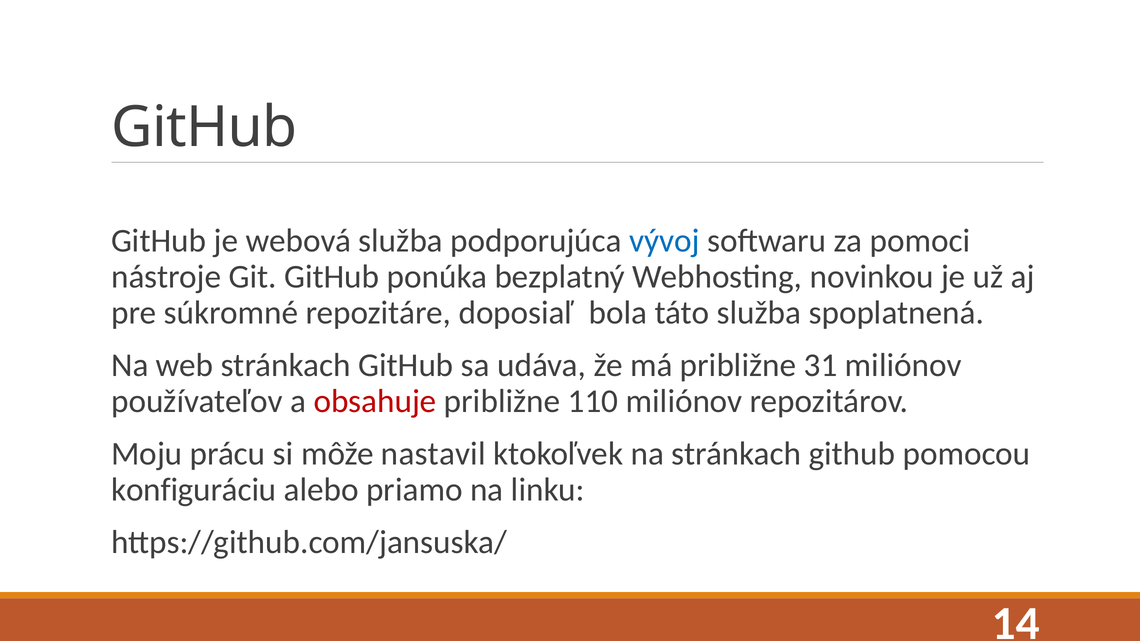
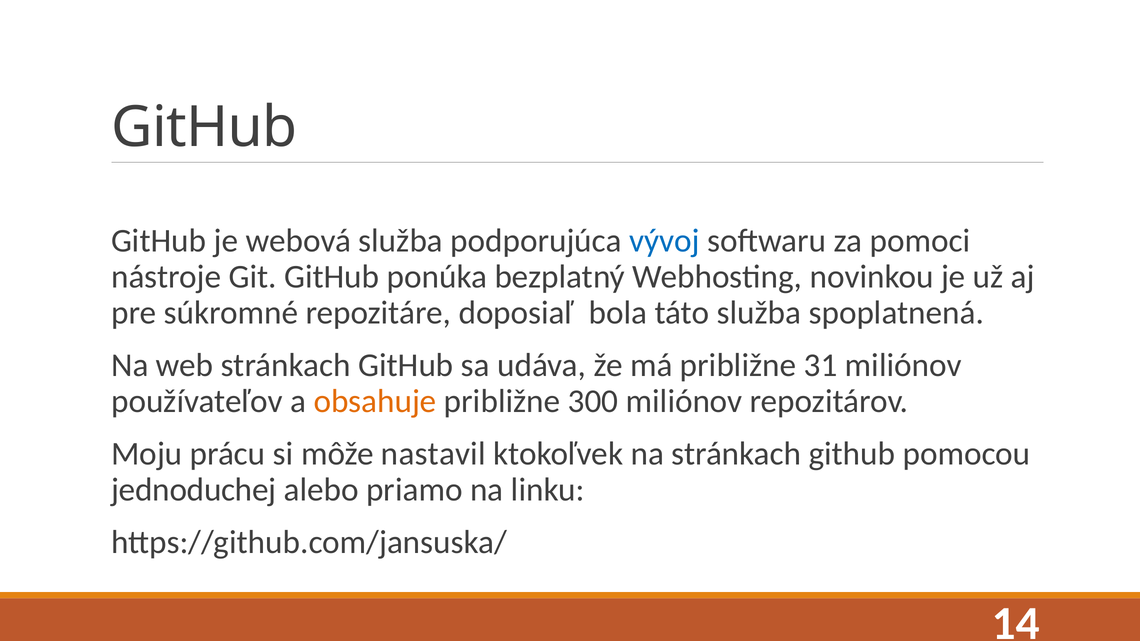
obsahuje colour: red -> orange (375, 401)
110: 110 -> 300 (593, 401)
konfiguráciu: konfiguráciu -> jednoduchej (194, 490)
